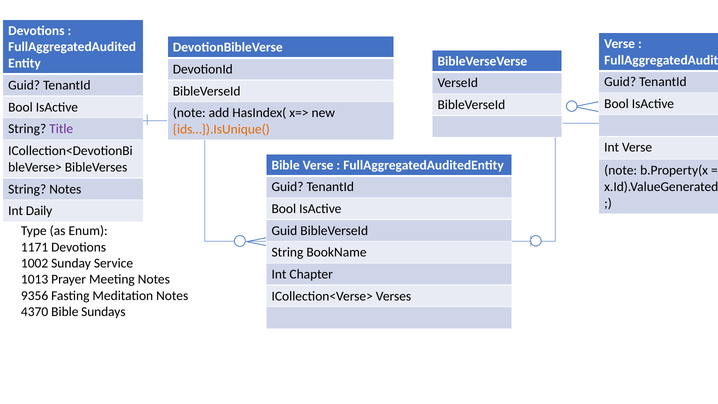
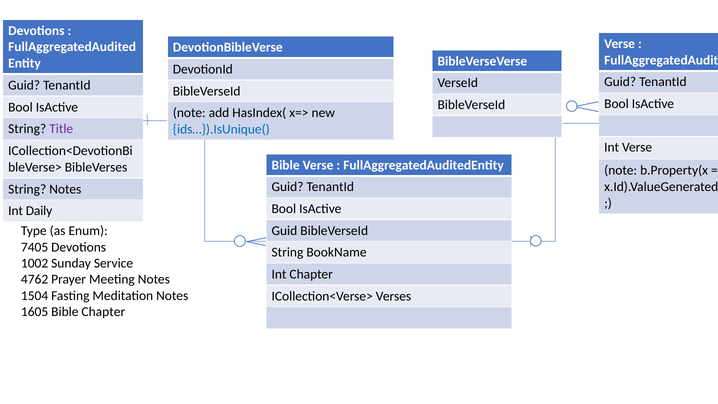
ids…}).IsUnique( colour: orange -> blue (221, 129)
1171: 1171 -> 7405 (35, 247)
1013: 1013 -> 4762 (35, 279)
9356: 9356 -> 1504 (35, 295)
4370: 4370 -> 1605 (35, 312)
Bible Sundays: Sundays -> Chapter (103, 312)
